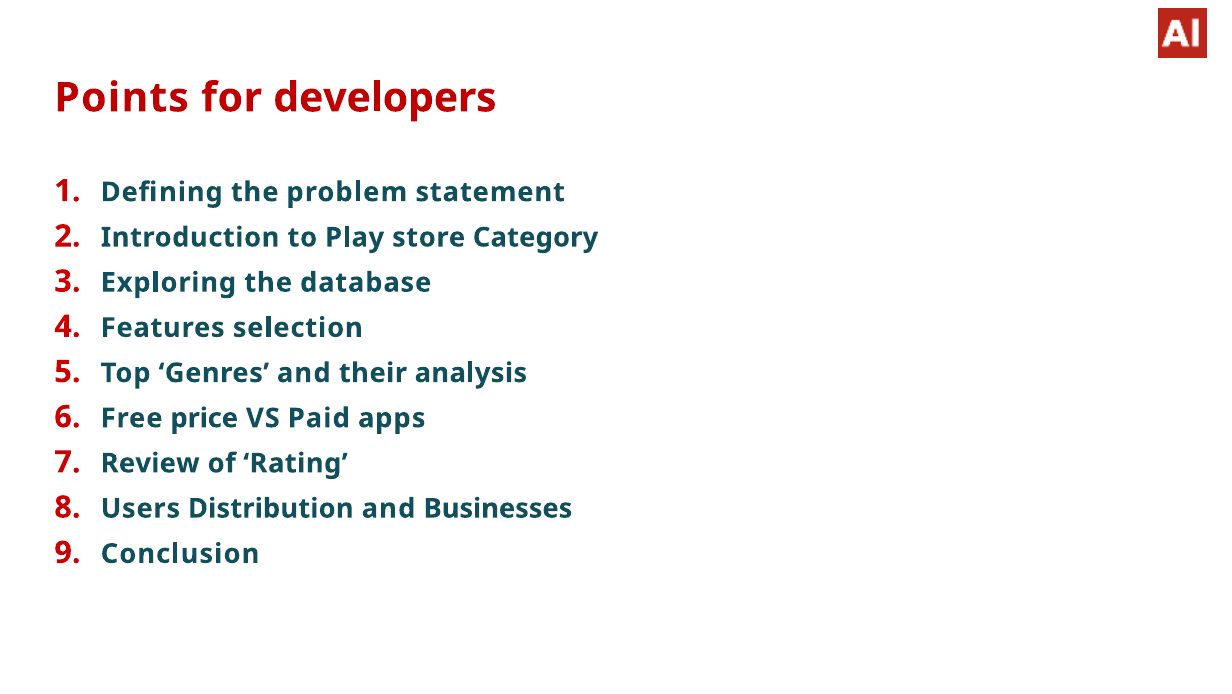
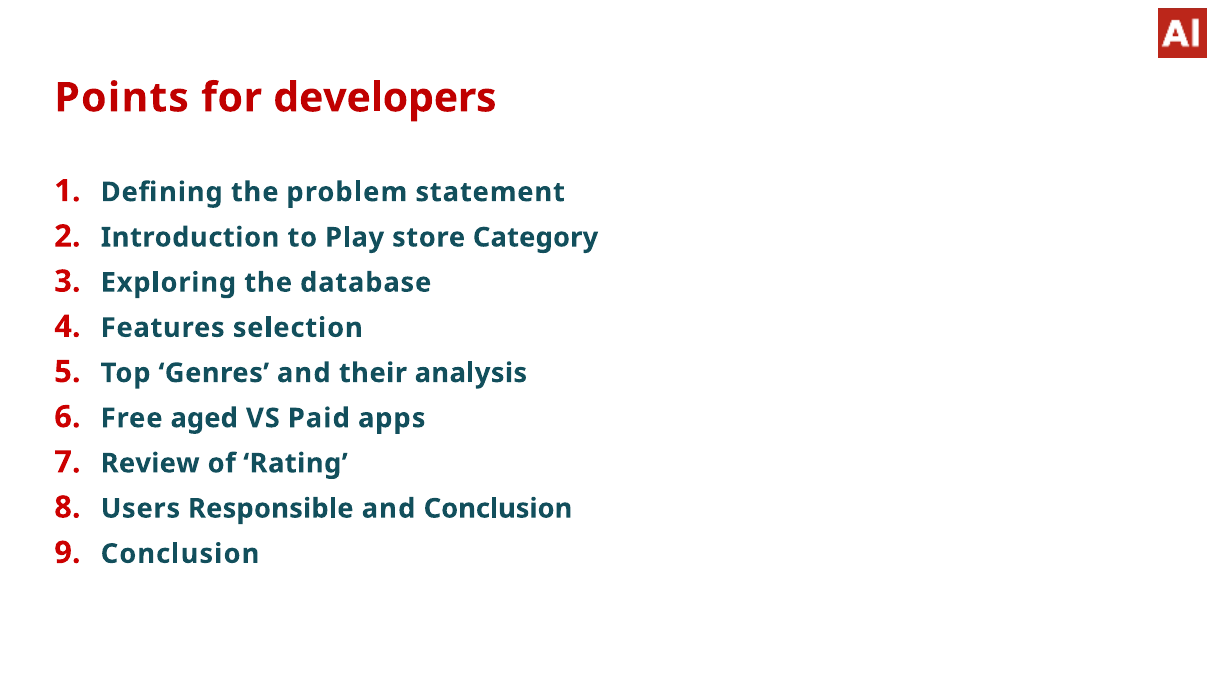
price: price -> aged (204, 418)
Distribution: Distribution -> Responsible (271, 508)
and Businesses: Businesses -> Conclusion (498, 508)
